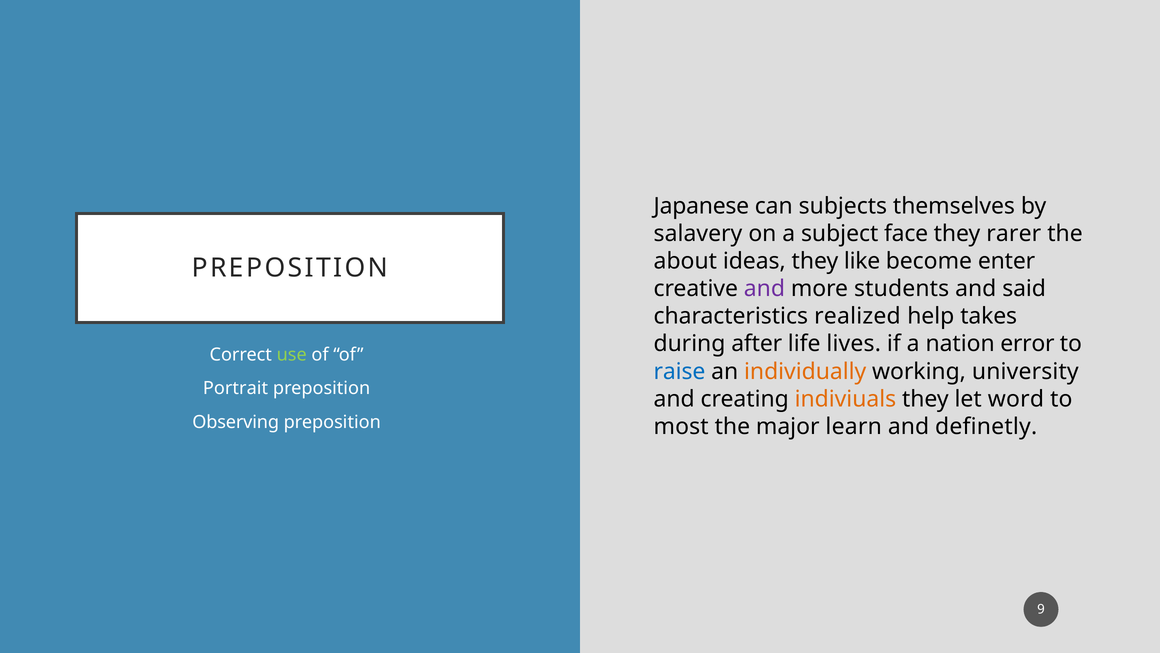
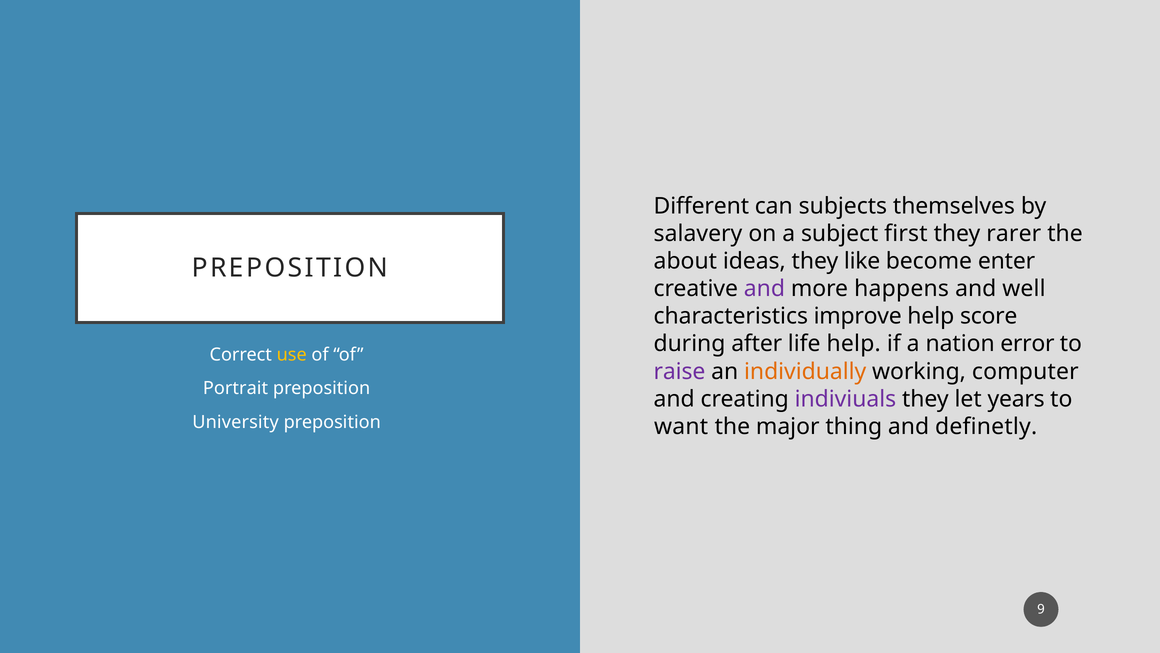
Japanese: Japanese -> Different (701, 206)
face: face -> first (906, 233)
students: students -> happens (902, 289)
said: said -> well (1024, 289)
realized: realized -> improve (858, 316)
takes: takes -> score (989, 316)
life lives: lives -> help (854, 344)
use colour: light green -> yellow (292, 354)
raise colour: blue -> purple (679, 371)
university: university -> computer (1025, 371)
indiviuals colour: orange -> purple (845, 399)
word: word -> years (1016, 399)
Observing: Observing -> University (236, 422)
most: most -> want (681, 426)
learn: learn -> thing (854, 426)
